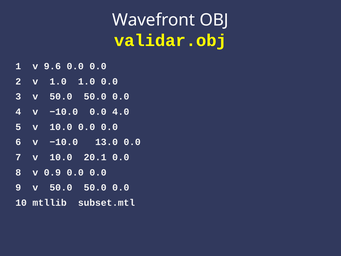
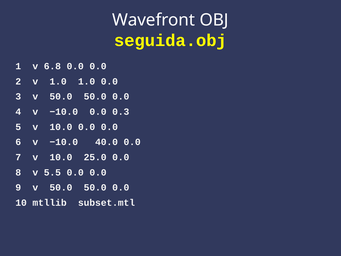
validar.obj: validar.obj -> seguida.obj (170, 41)
9.6: 9.6 -> 6.8 (52, 66)
4.0: 4.0 -> 0.3 (121, 112)
13.0: 13.0 -> 40.0 (107, 142)
20.1: 20.1 -> 25.0 (95, 157)
0.9: 0.9 -> 5.5 (52, 172)
